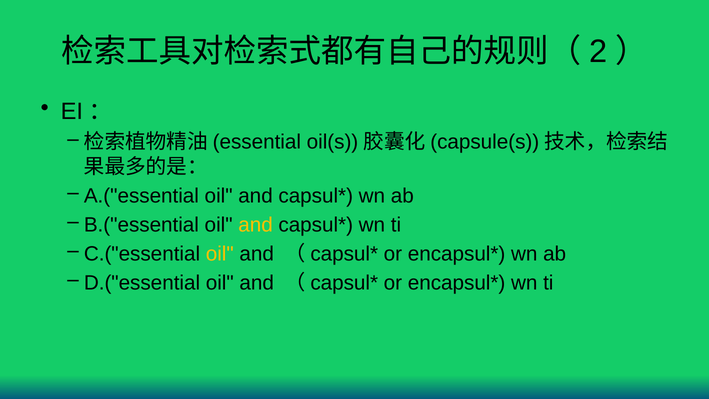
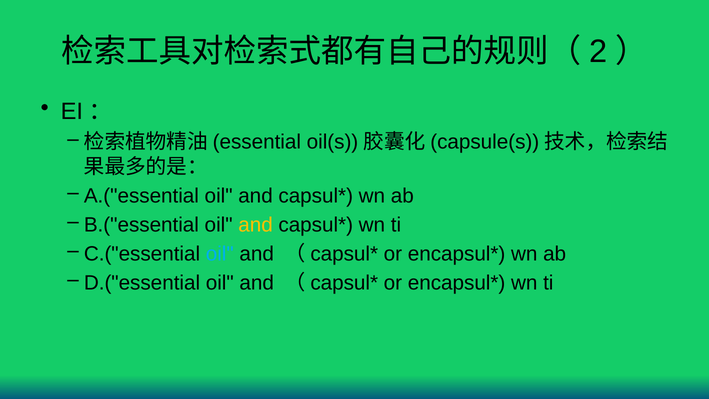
oil colour: yellow -> light blue (220, 254)
